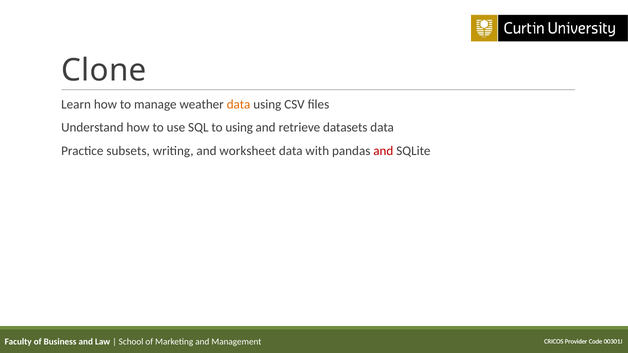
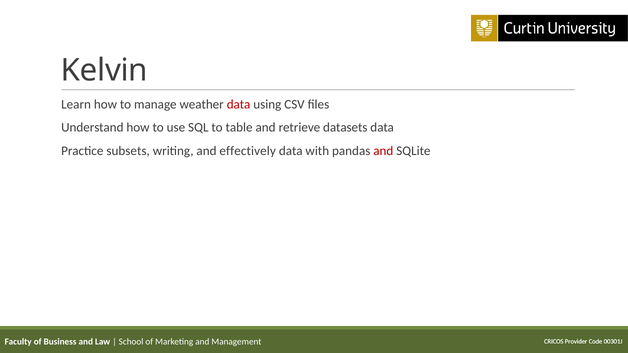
Clone: Clone -> Kelvin (104, 70)
data colour: orange -> red (239, 104)
to using: using -> table (239, 128)
worksheet: worksheet -> effectively (248, 151)
